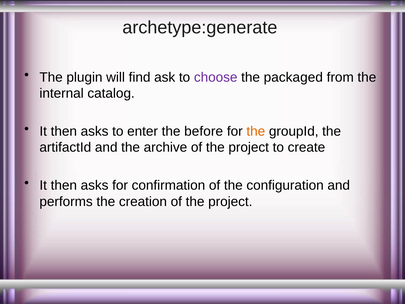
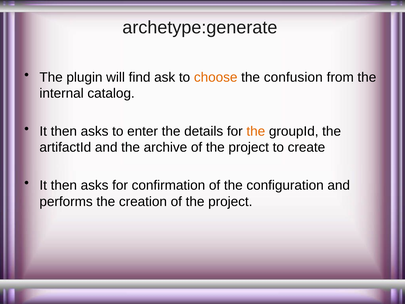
choose colour: purple -> orange (216, 77)
packaged: packaged -> confusion (293, 77)
before: before -> details (204, 131)
